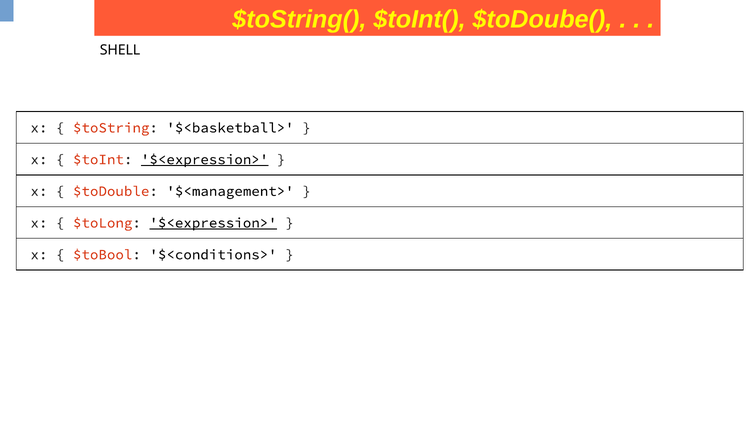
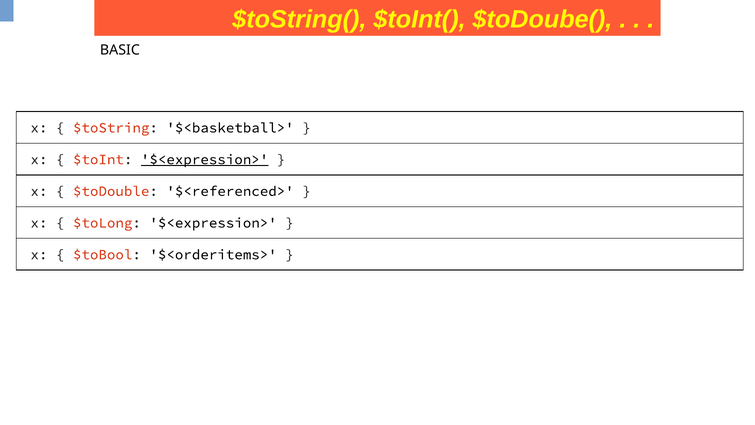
SHELL: SHELL -> BASIC (120, 50)
$<management>: $<management> -> $<referenced> (230, 191)
$<expression> underline: present -> none (213, 223)
$<conditions>: $<conditions> -> $<orderitems> (213, 254)
